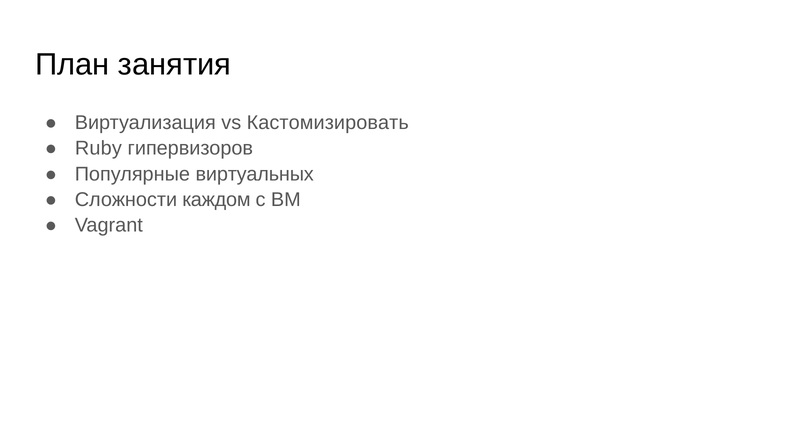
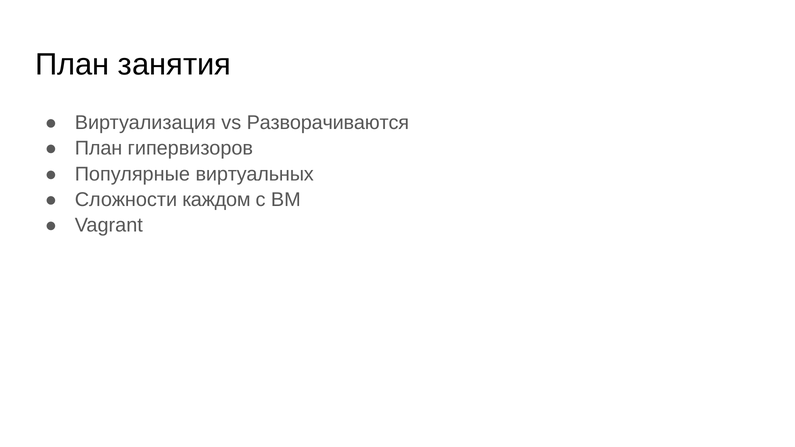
Кастомизировать: Кастомизировать -> Разворачиваются (328, 123)
Ruby: Ruby -> План (99, 148)
